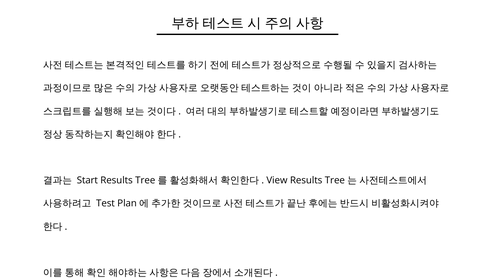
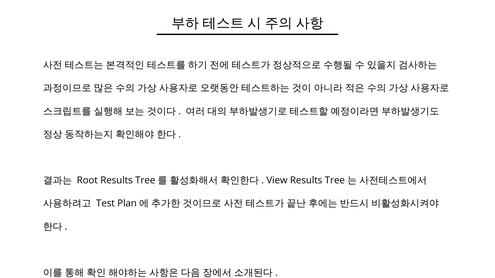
Start: Start -> Root (87, 181)
